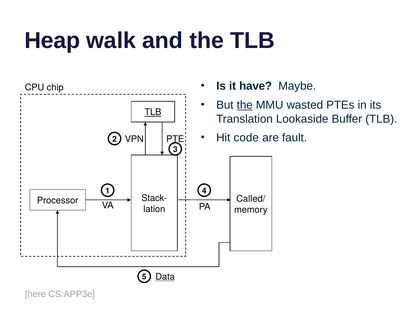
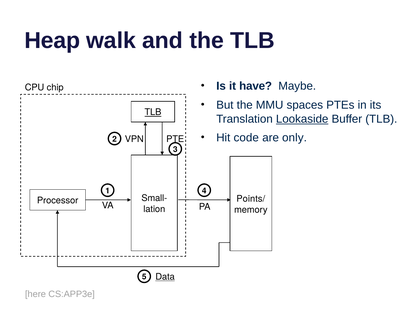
the underline: present -> none (245, 105)
wasted: wasted -> spaces (305, 105)
Lookaside underline: none -> present (302, 119)
fault: fault -> only (295, 138)
Called/: Called/ -> Points/ (251, 199)
Stack-: Stack- -> Small- (154, 198)
